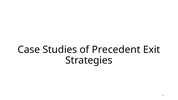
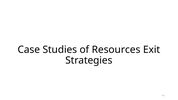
Precedent: Precedent -> Resources (116, 50)
